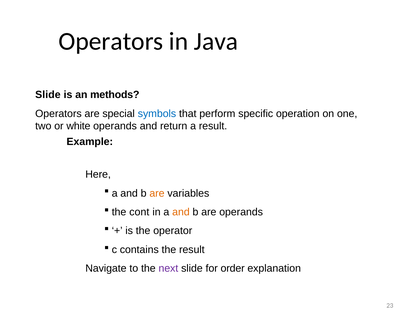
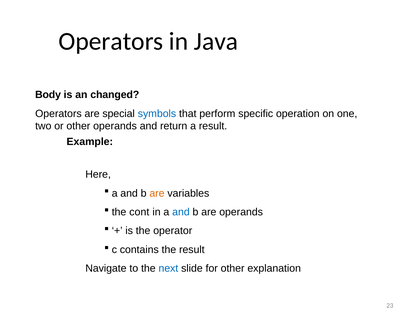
Slide: Slide -> Body (48, 95)
methods: methods -> changed (115, 95)
or white: white -> other (78, 126)
and colour: orange -> blue (181, 212)
next colour: purple -> blue (168, 268)
for order: order -> other (233, 268)
